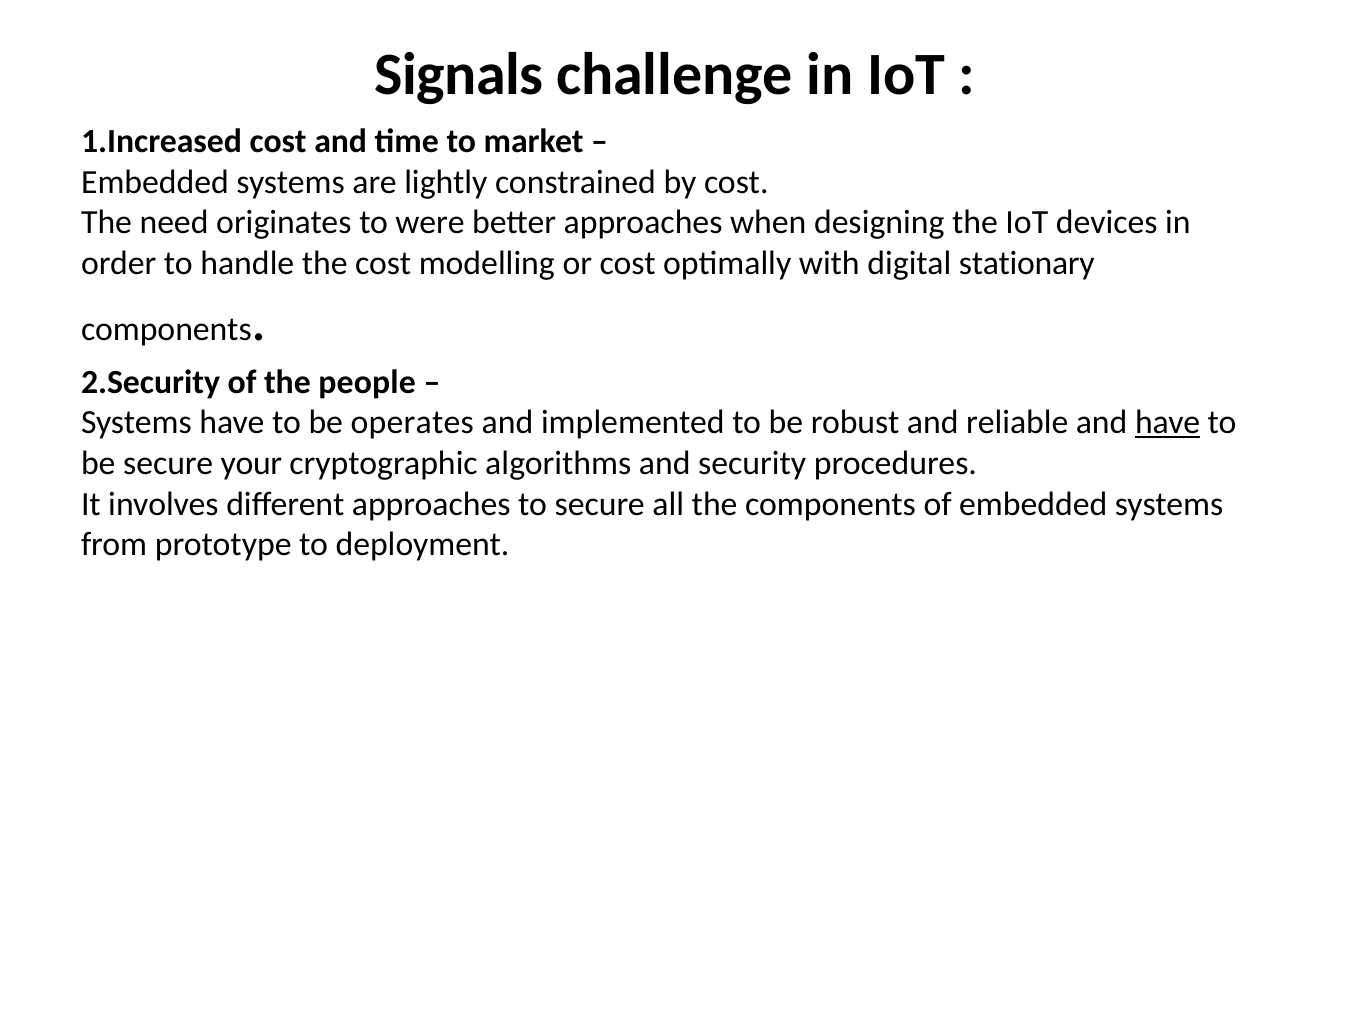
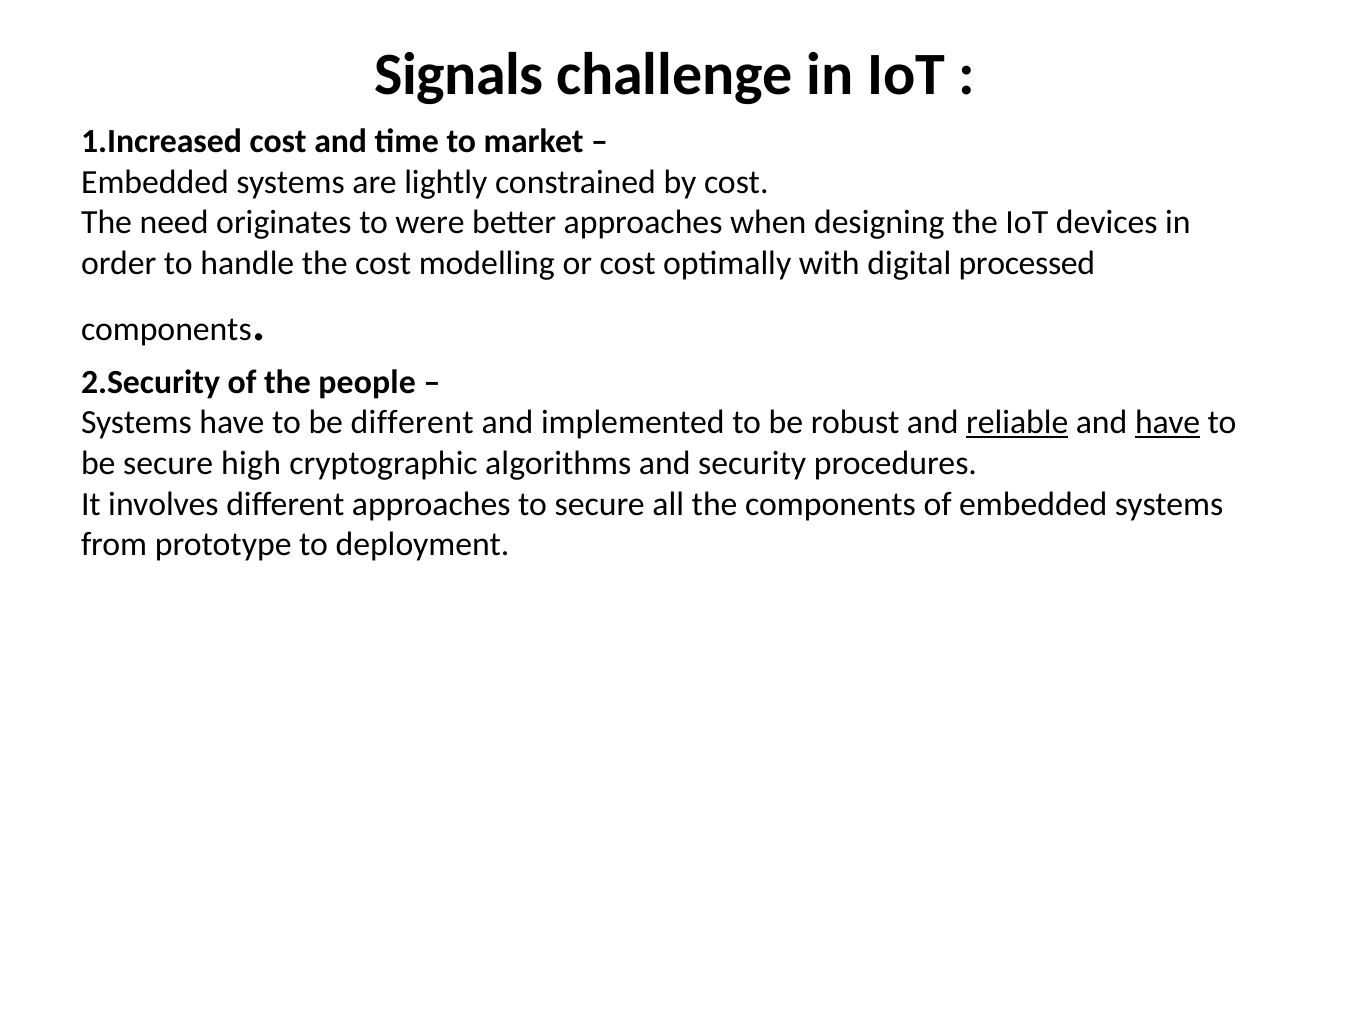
stationary: stationary -> processed (1027, 263)
be operates: operates -> different (412, 423)
reliable underline: none -> present (1017, 423)
your: your -> high (251, 463)
